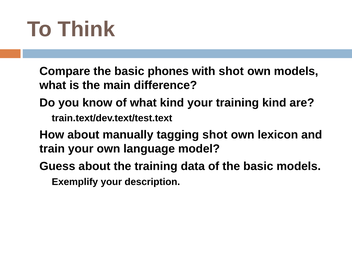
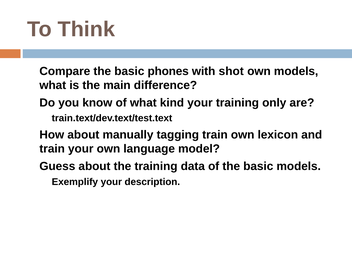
training kind: kind -> only (274, 103)
tagging shot: shot -> train (215, 135)
